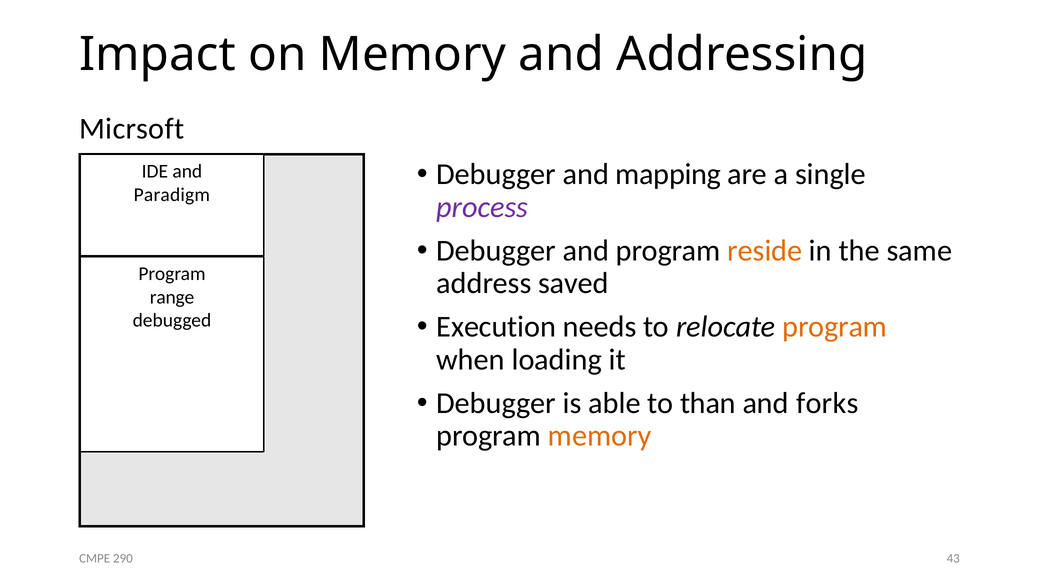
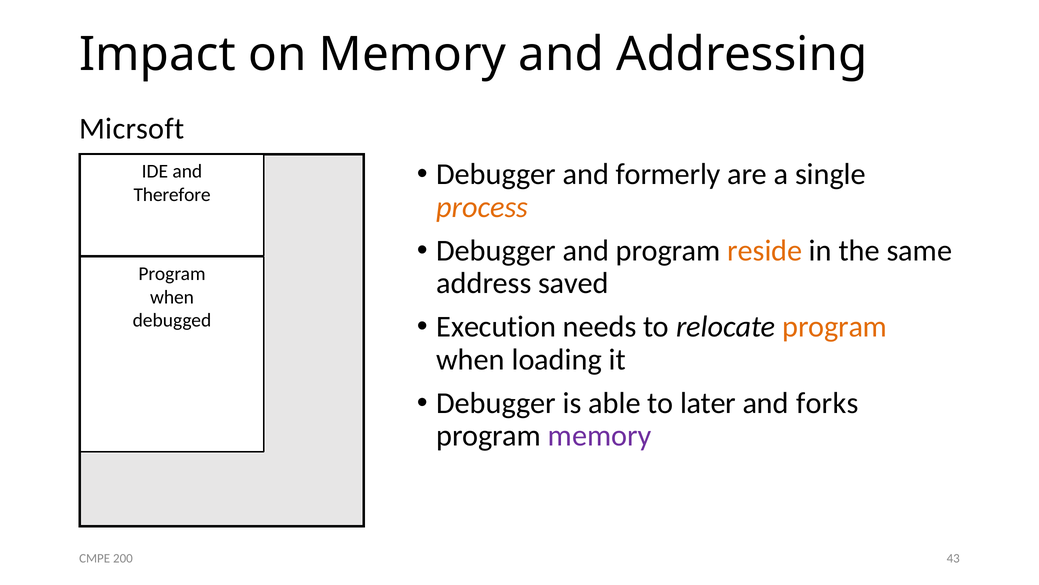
mapping: mapping -> formerly (668, 174)
Paradigm: Paradigm -> Therefore (172, 195)
process colour: purple -> orange (482, 207)
range: range -> when (172, 297)
than: than -> later (708, 403)
memory colour: orange -> purple (600, 436)
290: 290 -> 200 (123, 558)
